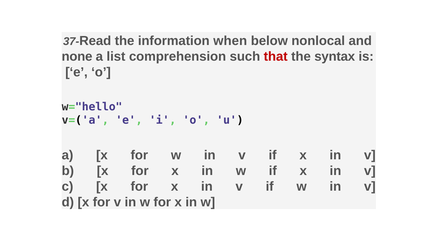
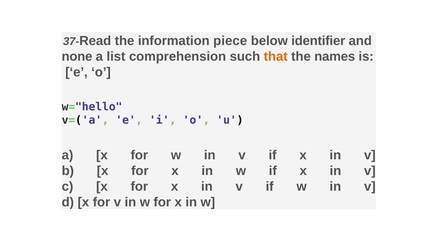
when: when -> piece (230, 41)
nonlocal: nonlocal -> identifier (318, 41)
that colour: red -> orange (276, 56)
syntax: syntax -> names (335, 56)
